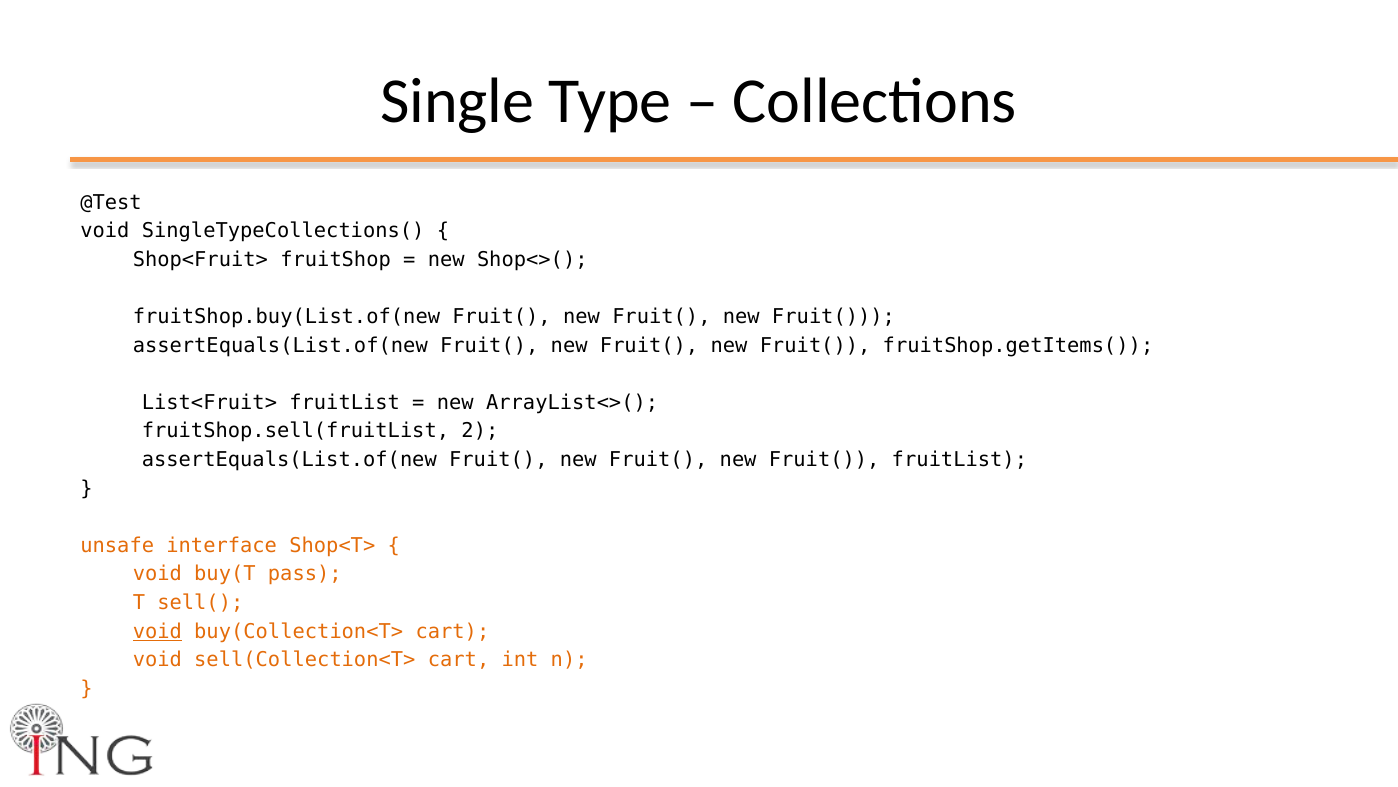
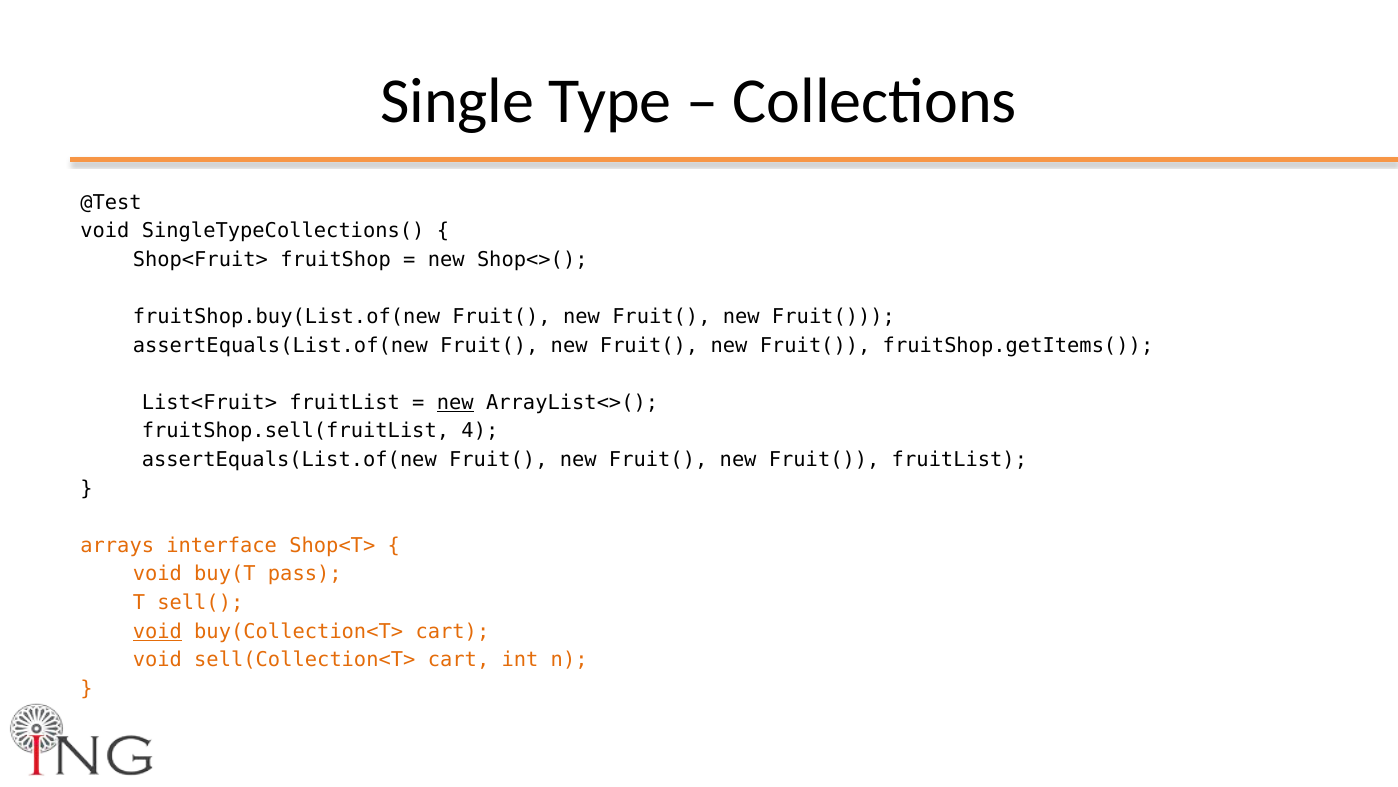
new underline: none -> present (455, 402)
2: 2 -> 4 (480, 431)
unsafe: unsafe -> arrays (117, 545)
